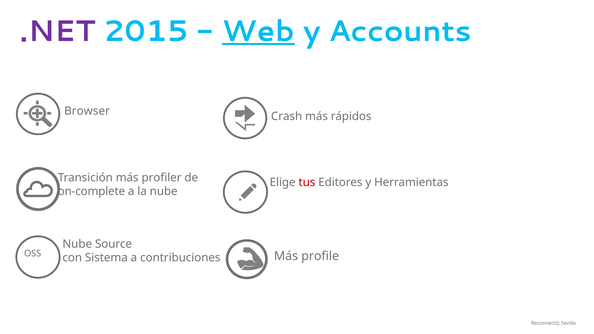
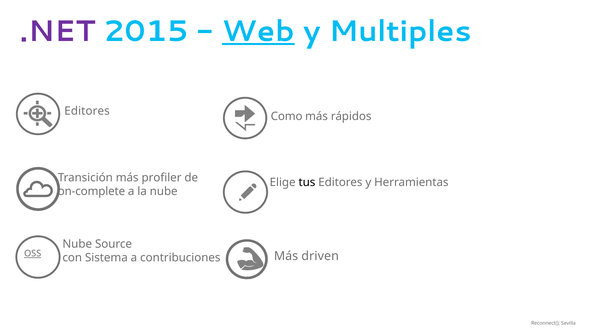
Accounts: Accounts -> Multiples (400, 31)
Browser: Browser -> Editores (87, 111)
Crash: Crash -> Como (287, 116)
tus colour: red -> black (307, 182)
OSS underline: none -> present (33, 254)
profile: profile -> driven (320, 256)
